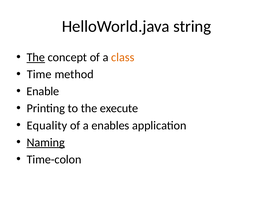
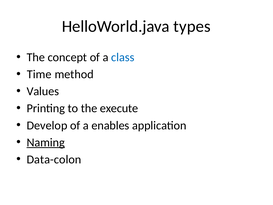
string: string -> types (192, 26)
The underline: present -> none (36, 57)
class colour: orange -> blue (123, 57)
Enable: Enable -> Values (43, 91)
Equality: Equality -> Develop (47, 125)
Time-colon: Time-colon -> Data-colon (54, 159)
